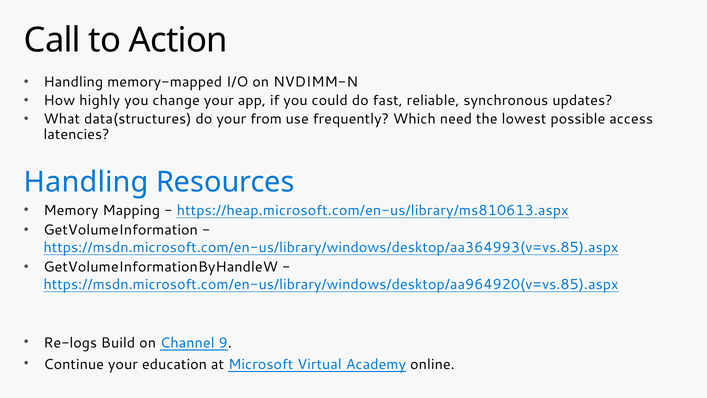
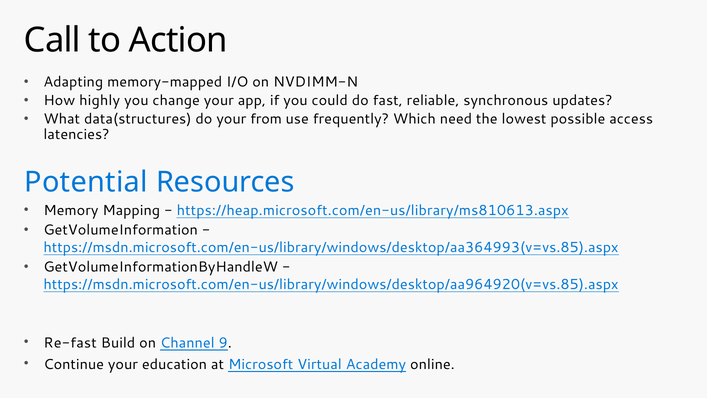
Handling: Handling -> Adapting (73, 82)
Handling: Handling -> Potential (86, 182)
Re-logs: Re-logs -> Re-fast (70, 343)
